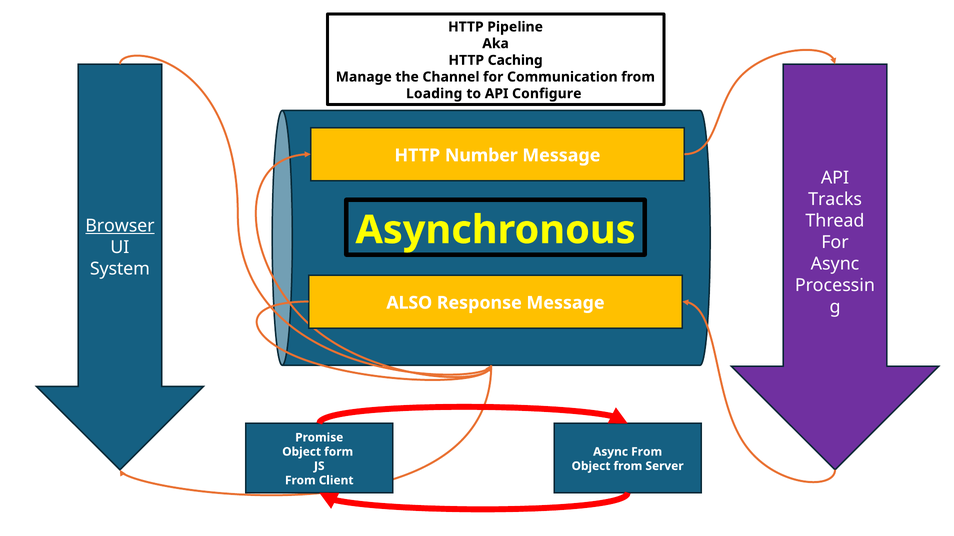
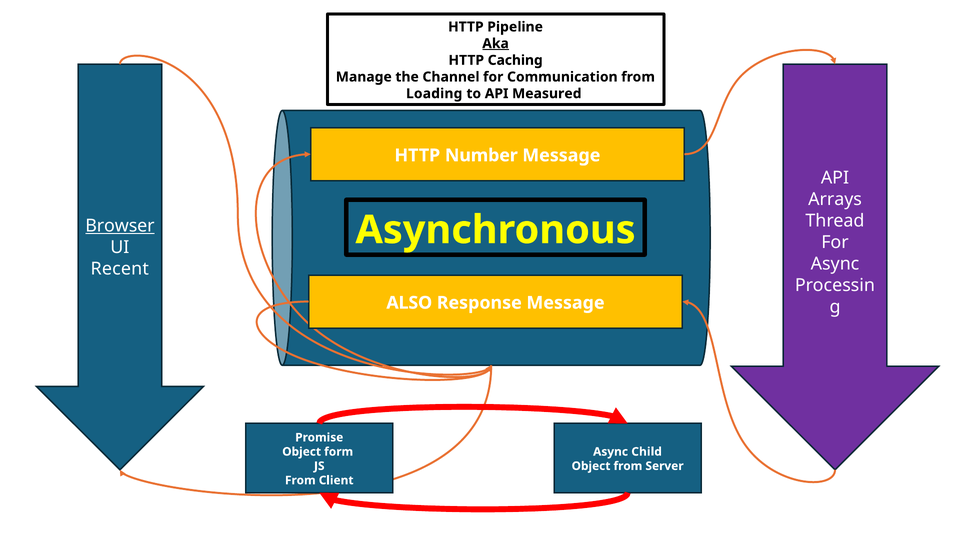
Aka underline: none -> present (496, 44)
Configure: Configure -> Measured (547, 94)
Tracks: Tracks -> Arrays (835, 200)
System: System -> Recent (120, 269)
Async From: From -> Child (647, 452)
